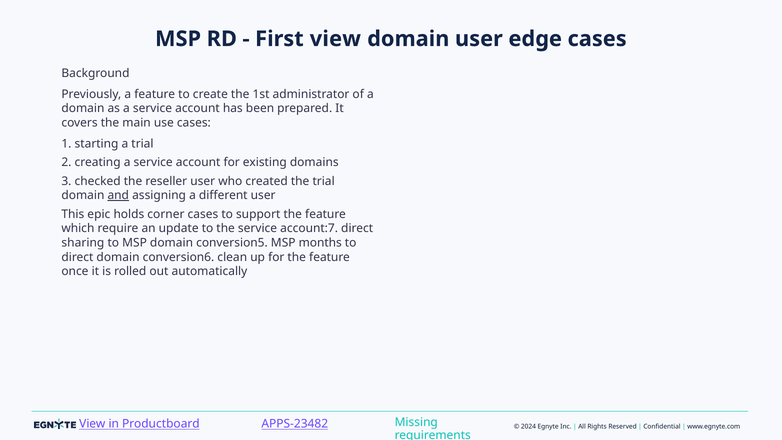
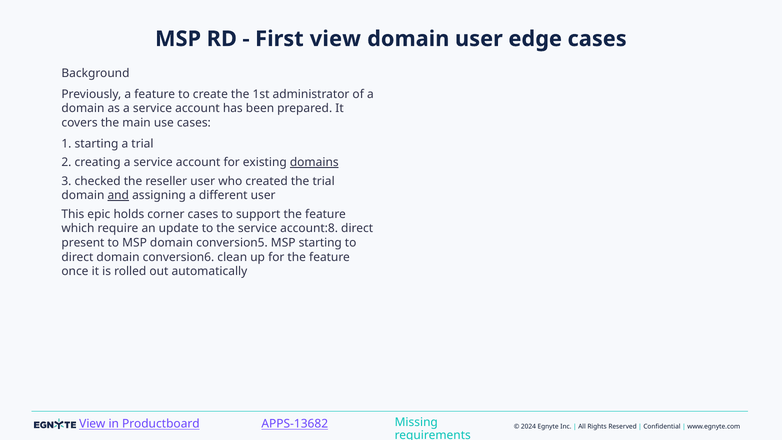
domains underline: none -> present (314, 162)
account:7: account:7 -> account:8 (309, 228)
sharing: sharing -> present (83, 243)
MSP months: months -> starting (320, 243)
APPS-23482: APPS-23482 -> APPS-13682 (295, 424)
